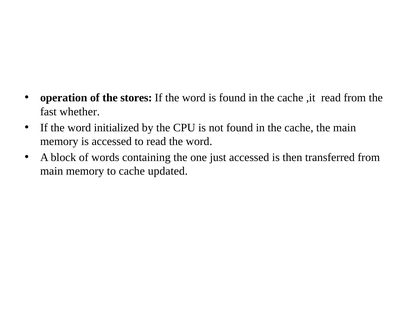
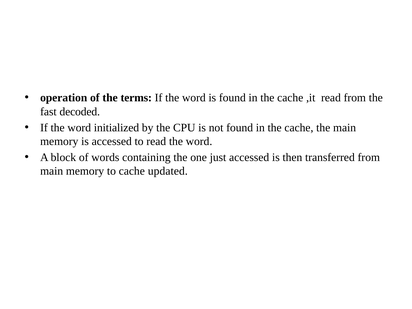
stores: stores -> terms (136, 98)
whether: whether -> decoded (80, 112)
